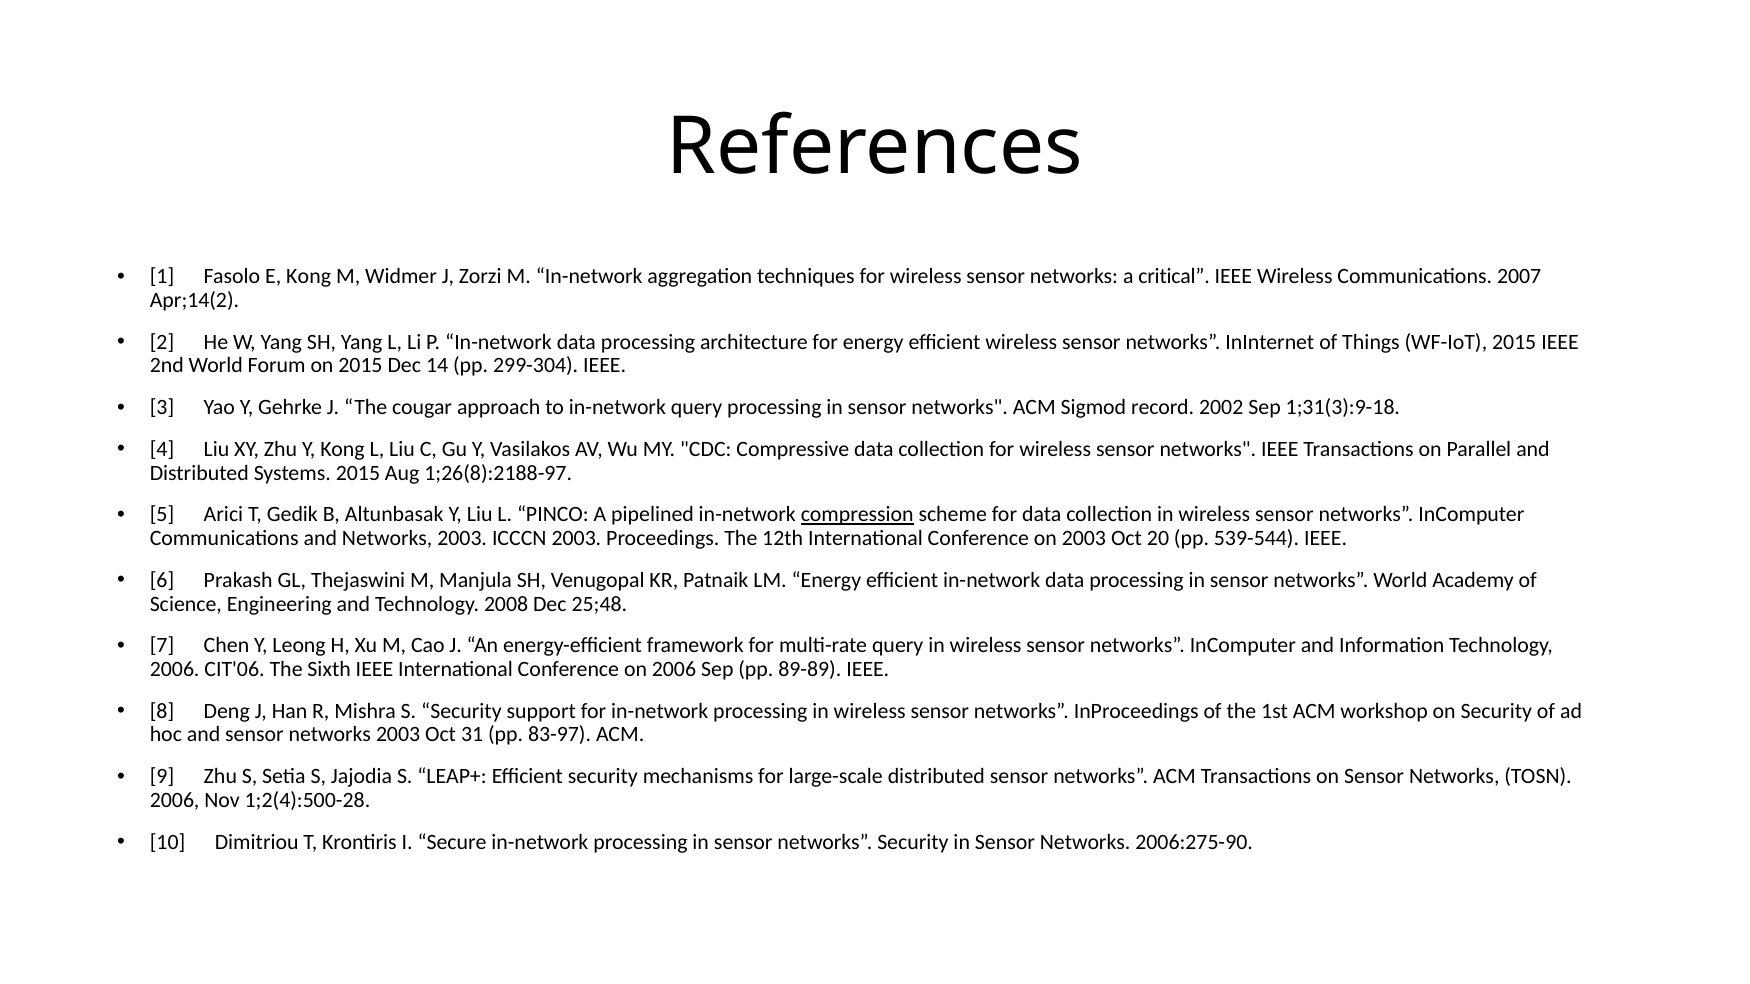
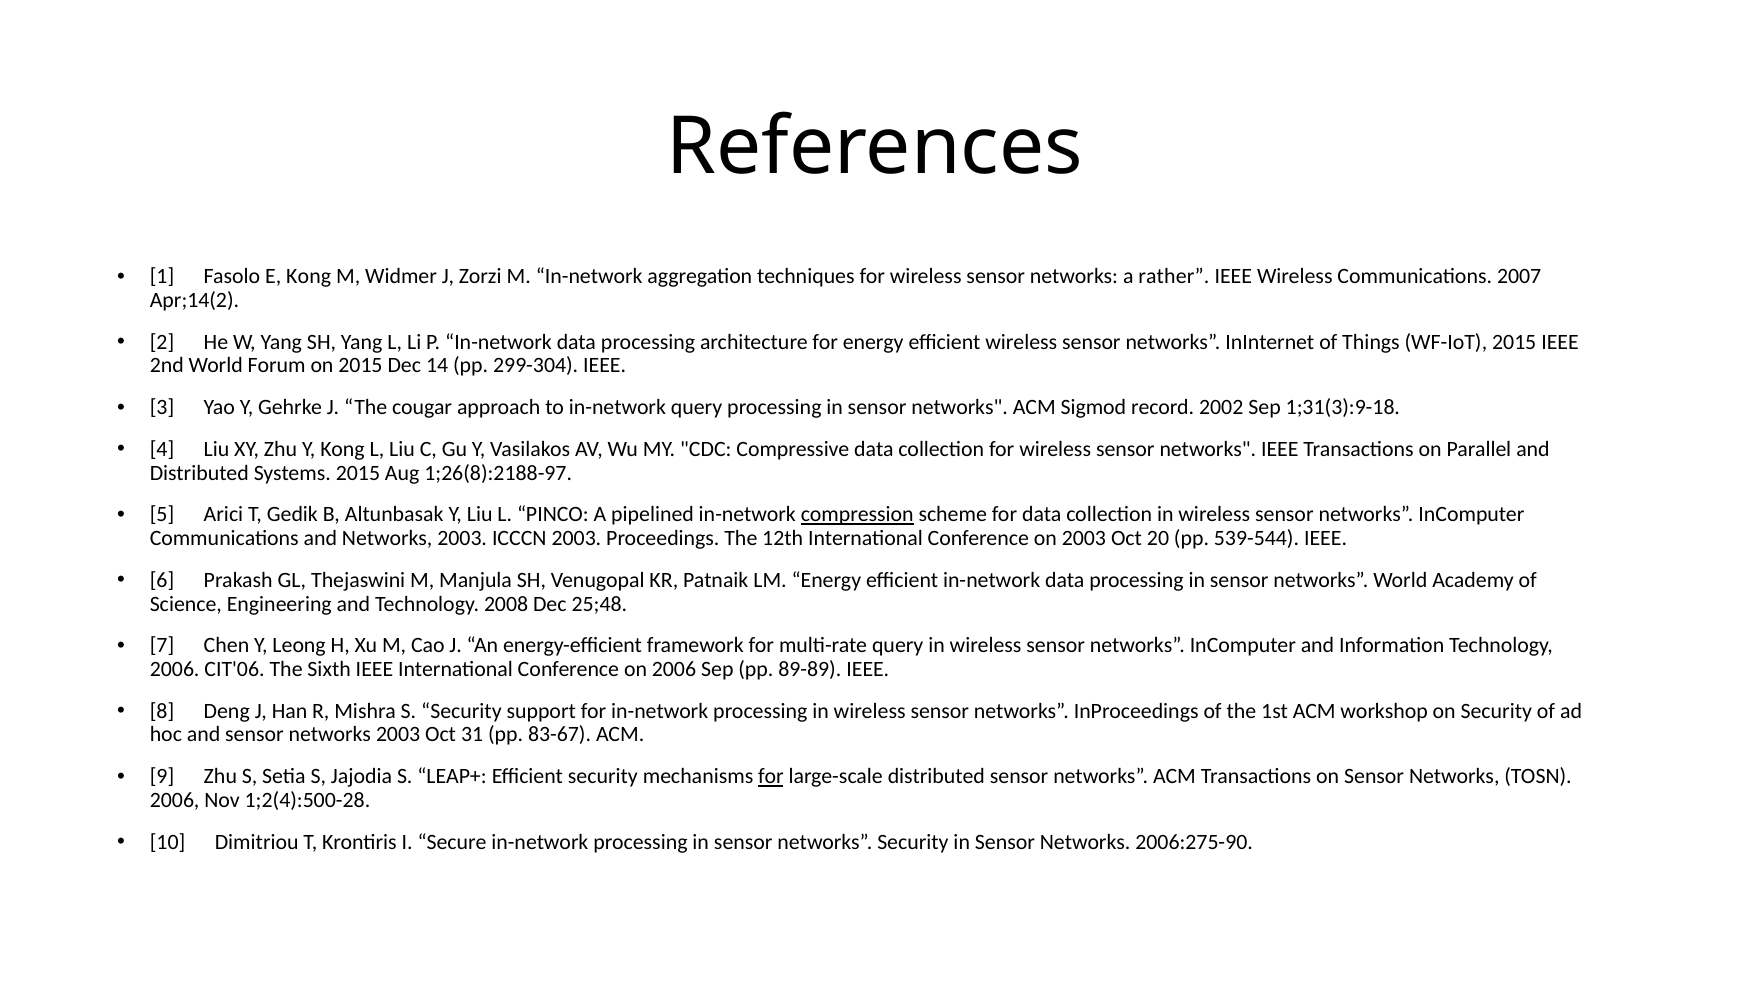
critical: critical -> rather (1174, 277)
83-97: 83-97 -> 83-67 (560, 735)
for underline: none -> present (771, 777)
